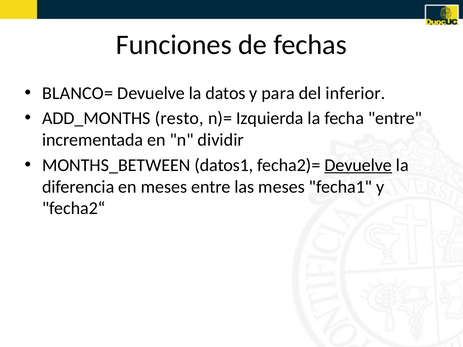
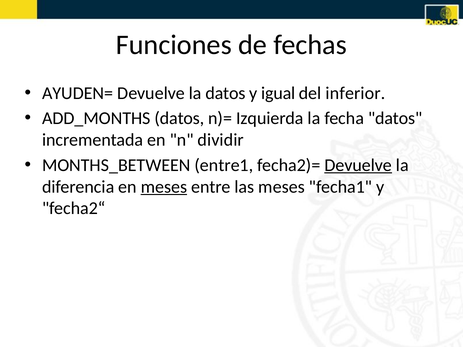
BLANCO=: BLANCO= -> AYUDEN= (78, 93)
para: para -> igual (278, 93)
ADD_MONTHS resto: resto -> datos (179, 118)
fecha entre: entre -> datos (395, 118)
datos1: datos1 -> entre1 (224, 165)
meses underline: none -> present (164, 187)
